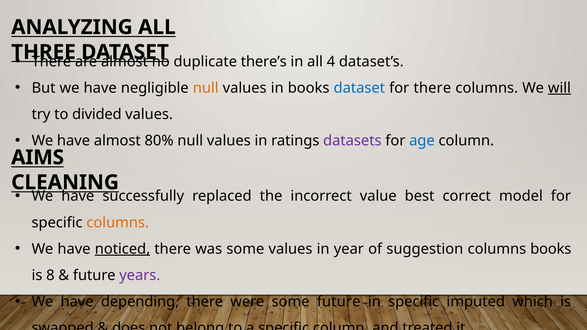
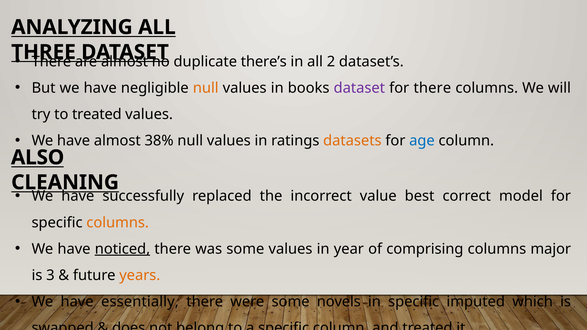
4: 4 -> 2 (331, 62)
dataset colour: blue -> purple (359, 88)
will underline: present -> none (559, 88)
to divided: divided -> treated (97, 114)
80%: 80% -> 38% (159, 141)
datasets colour: purple -> orange (352, 141)
AIMS: AIMS -> ALSO (38, 158)
suggestion: suggestion -> comprising (425, 249)
columns books: books -> major (551, 249)
8: 8 -> 3 (50, 276)
years colour: purple -> orange (140, 276)
depending: depending -> essentially (140, 302)
some future: future -> novels (339, 302)
